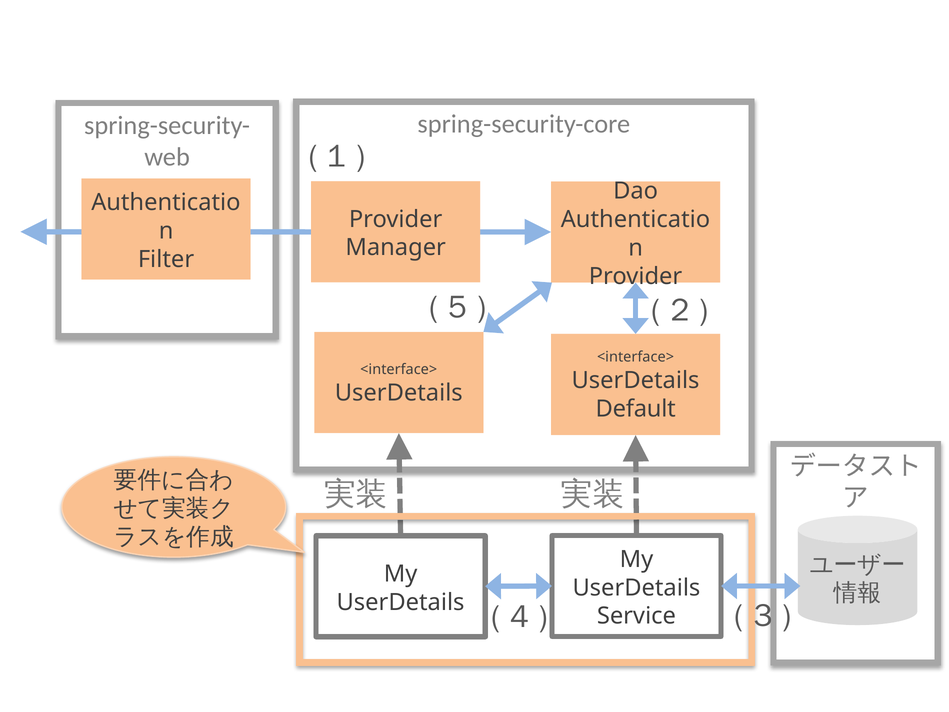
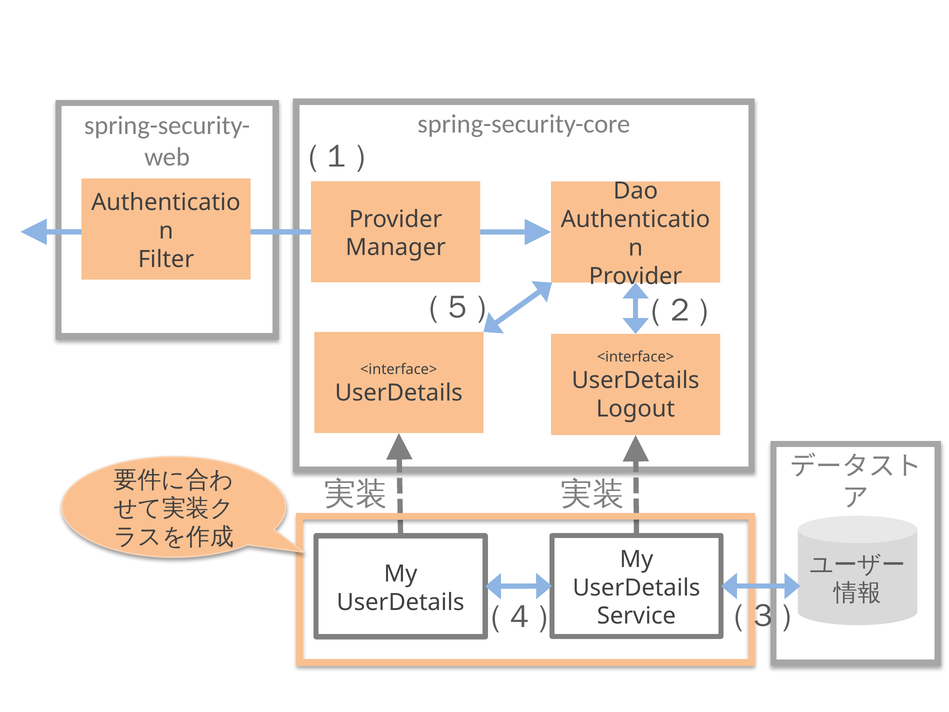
Default: Default -> Logout (636, 409)
